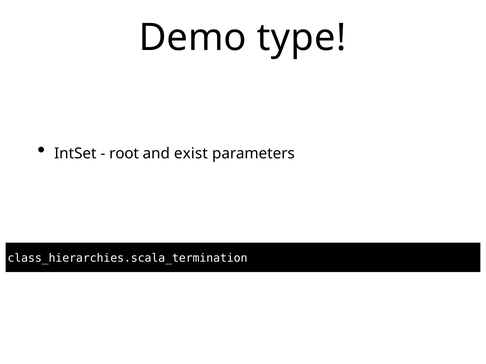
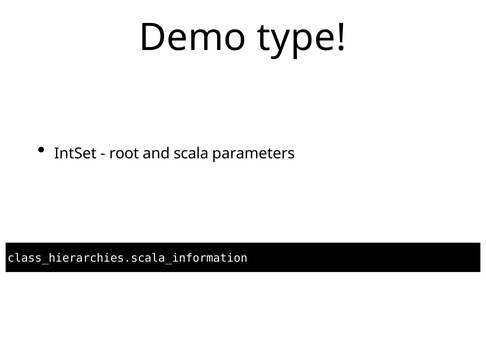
exist: exist -> scala (191, 154)
class_hierarchies.scala_termination: class_hierarchies.scala_termination -> class_hierarchies.scala_information (127, 259)
